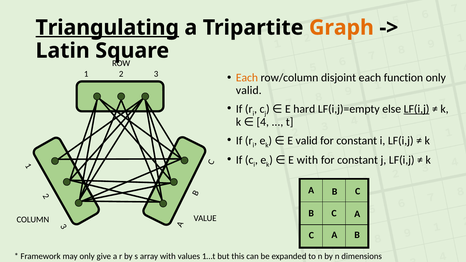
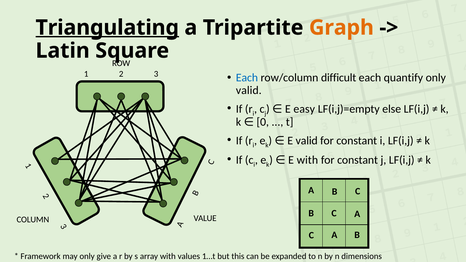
Each colour: orange -> blue (247, 78)
disjoint: disjoint -> difficult (339, 78)
function: function -> quantify (403, 78)
hard: hard -> easy (304, 109)
LF(i,j underline: present -> none (417, 109)
4: 4 -> 0 (263, 122)
